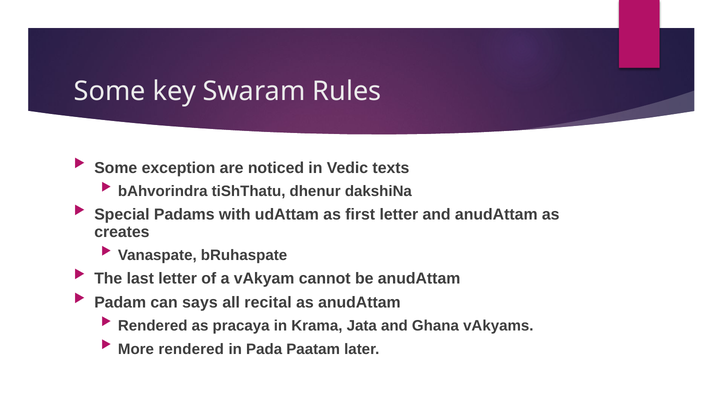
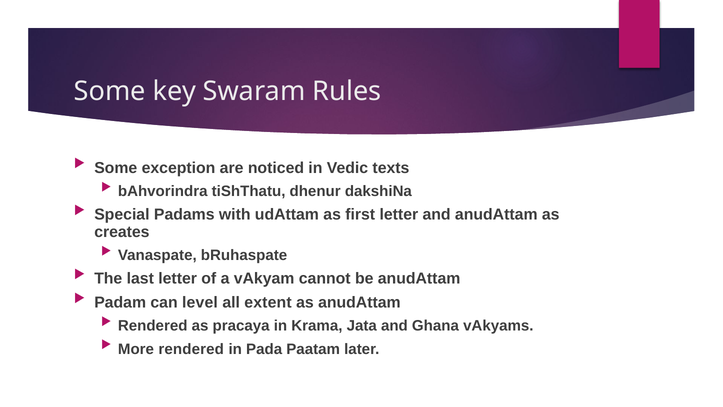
says: says -> level (200, 302)
recital: recital -> extent (268, 302)
